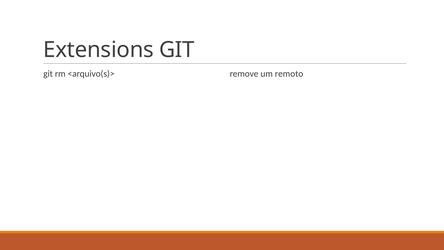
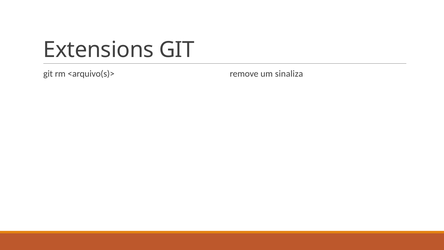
remoto: remoto -> sinaliza (289, 74)
